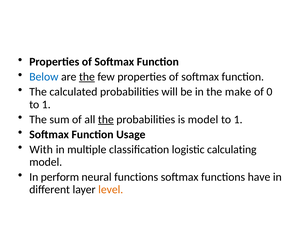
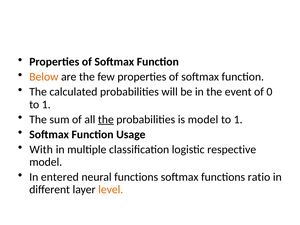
Below colour: blue -> orange (44, 77)
the underline: present -> none (87, 77)
make: make -> event (238, 92)
calculating: calculating -> respective (232, 149)
perform: perform -> entered (60, 177)
have: have -> ratio (259, 177)
